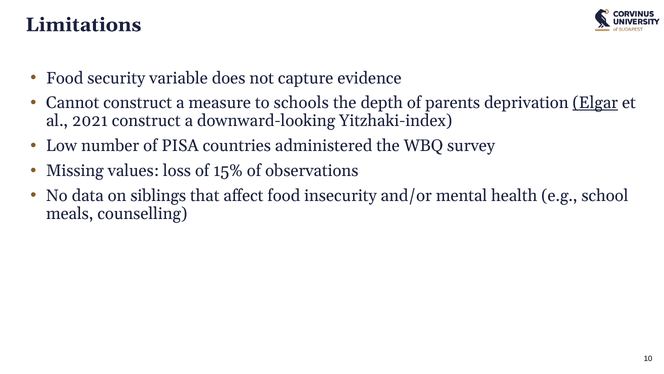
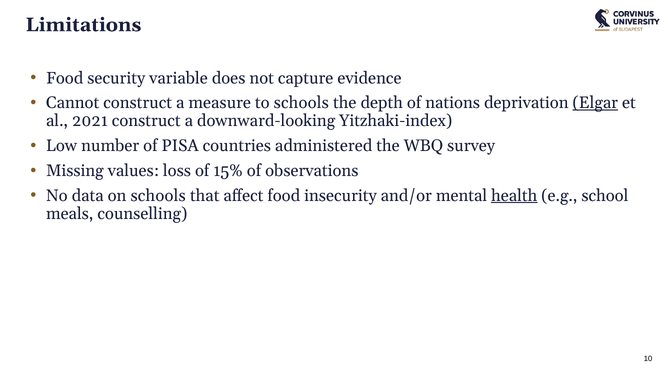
parents: parents -> nations (453, 103)
on siblings: siblings -> schools (158, 195)
health underline: none -> present (514, 195)
